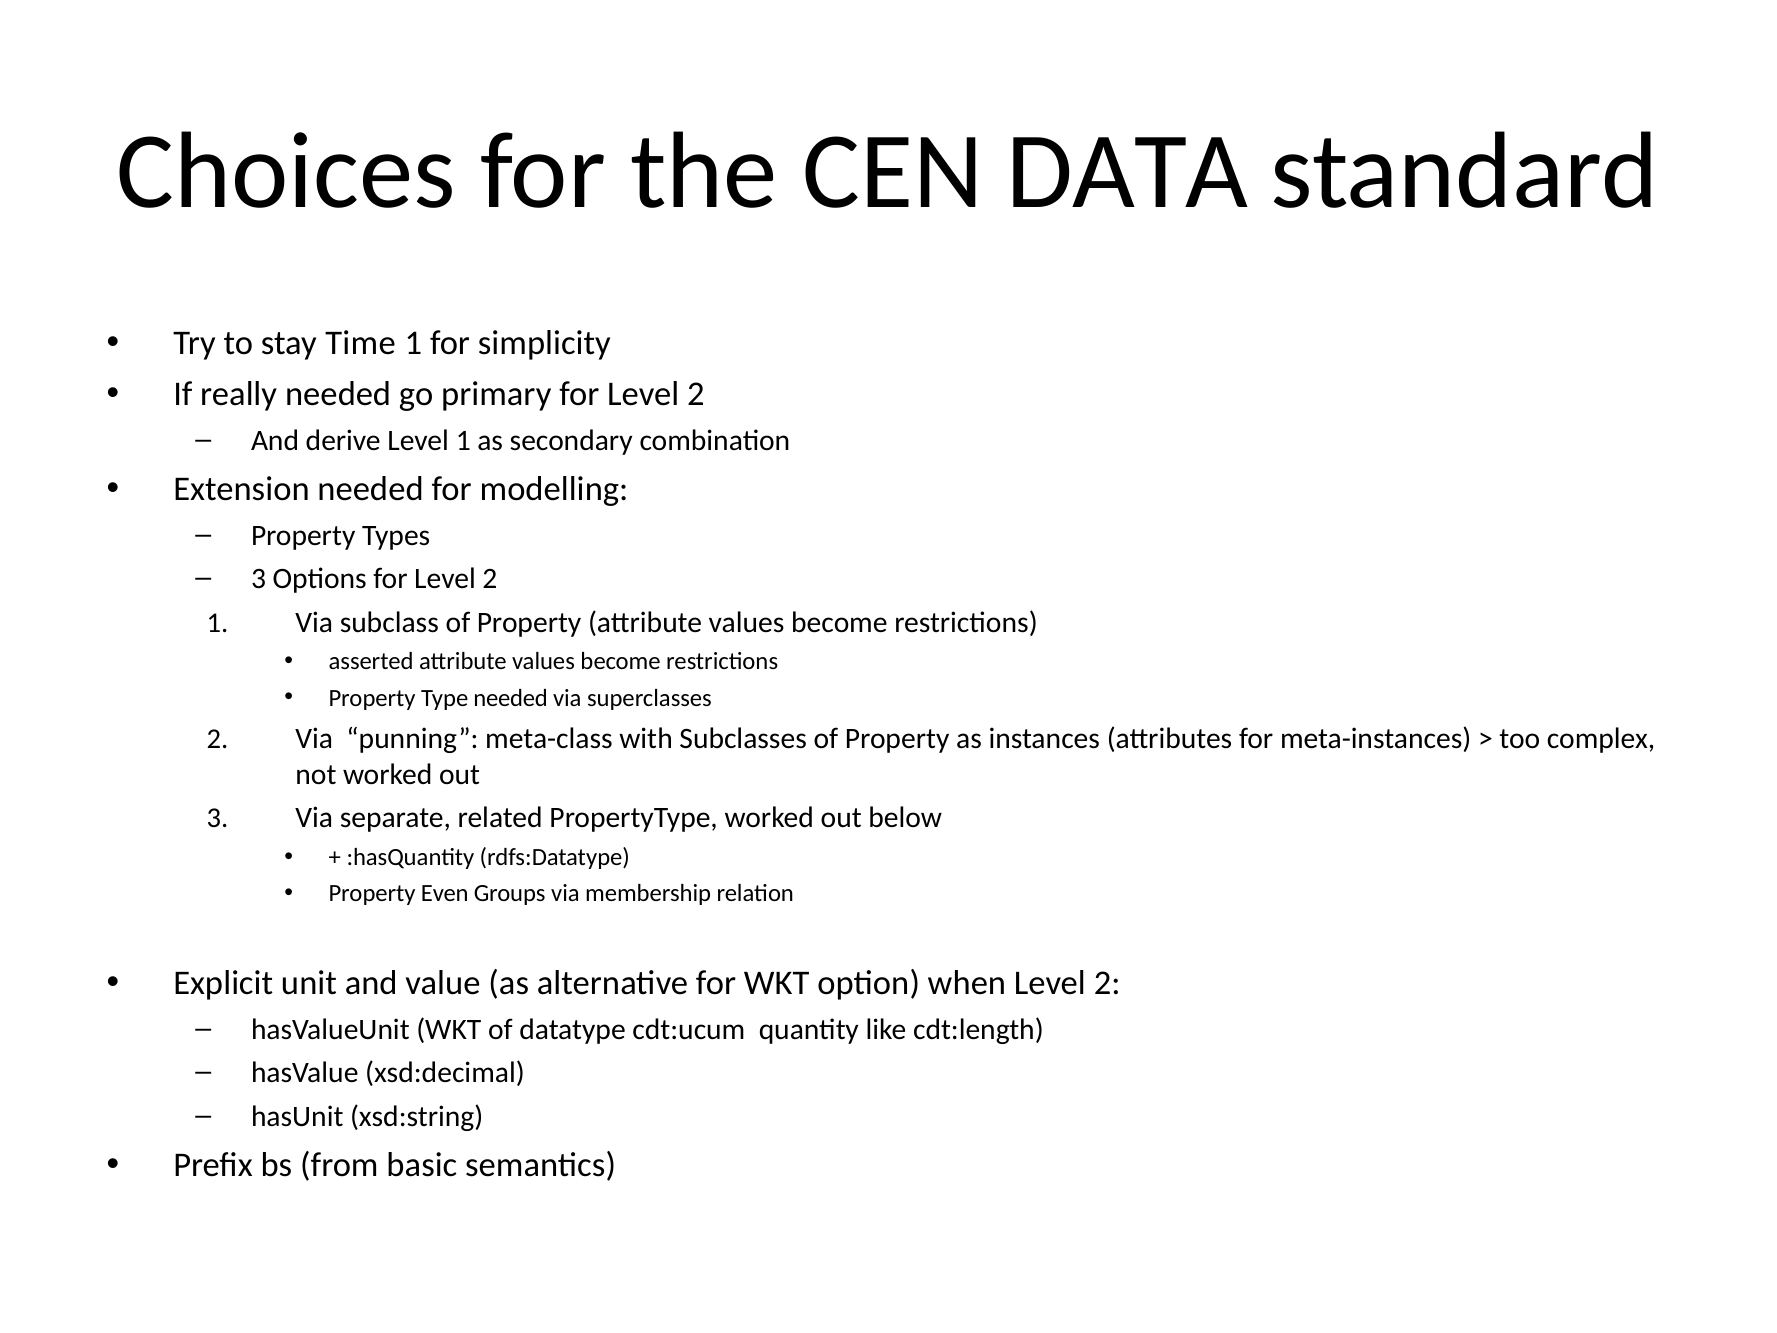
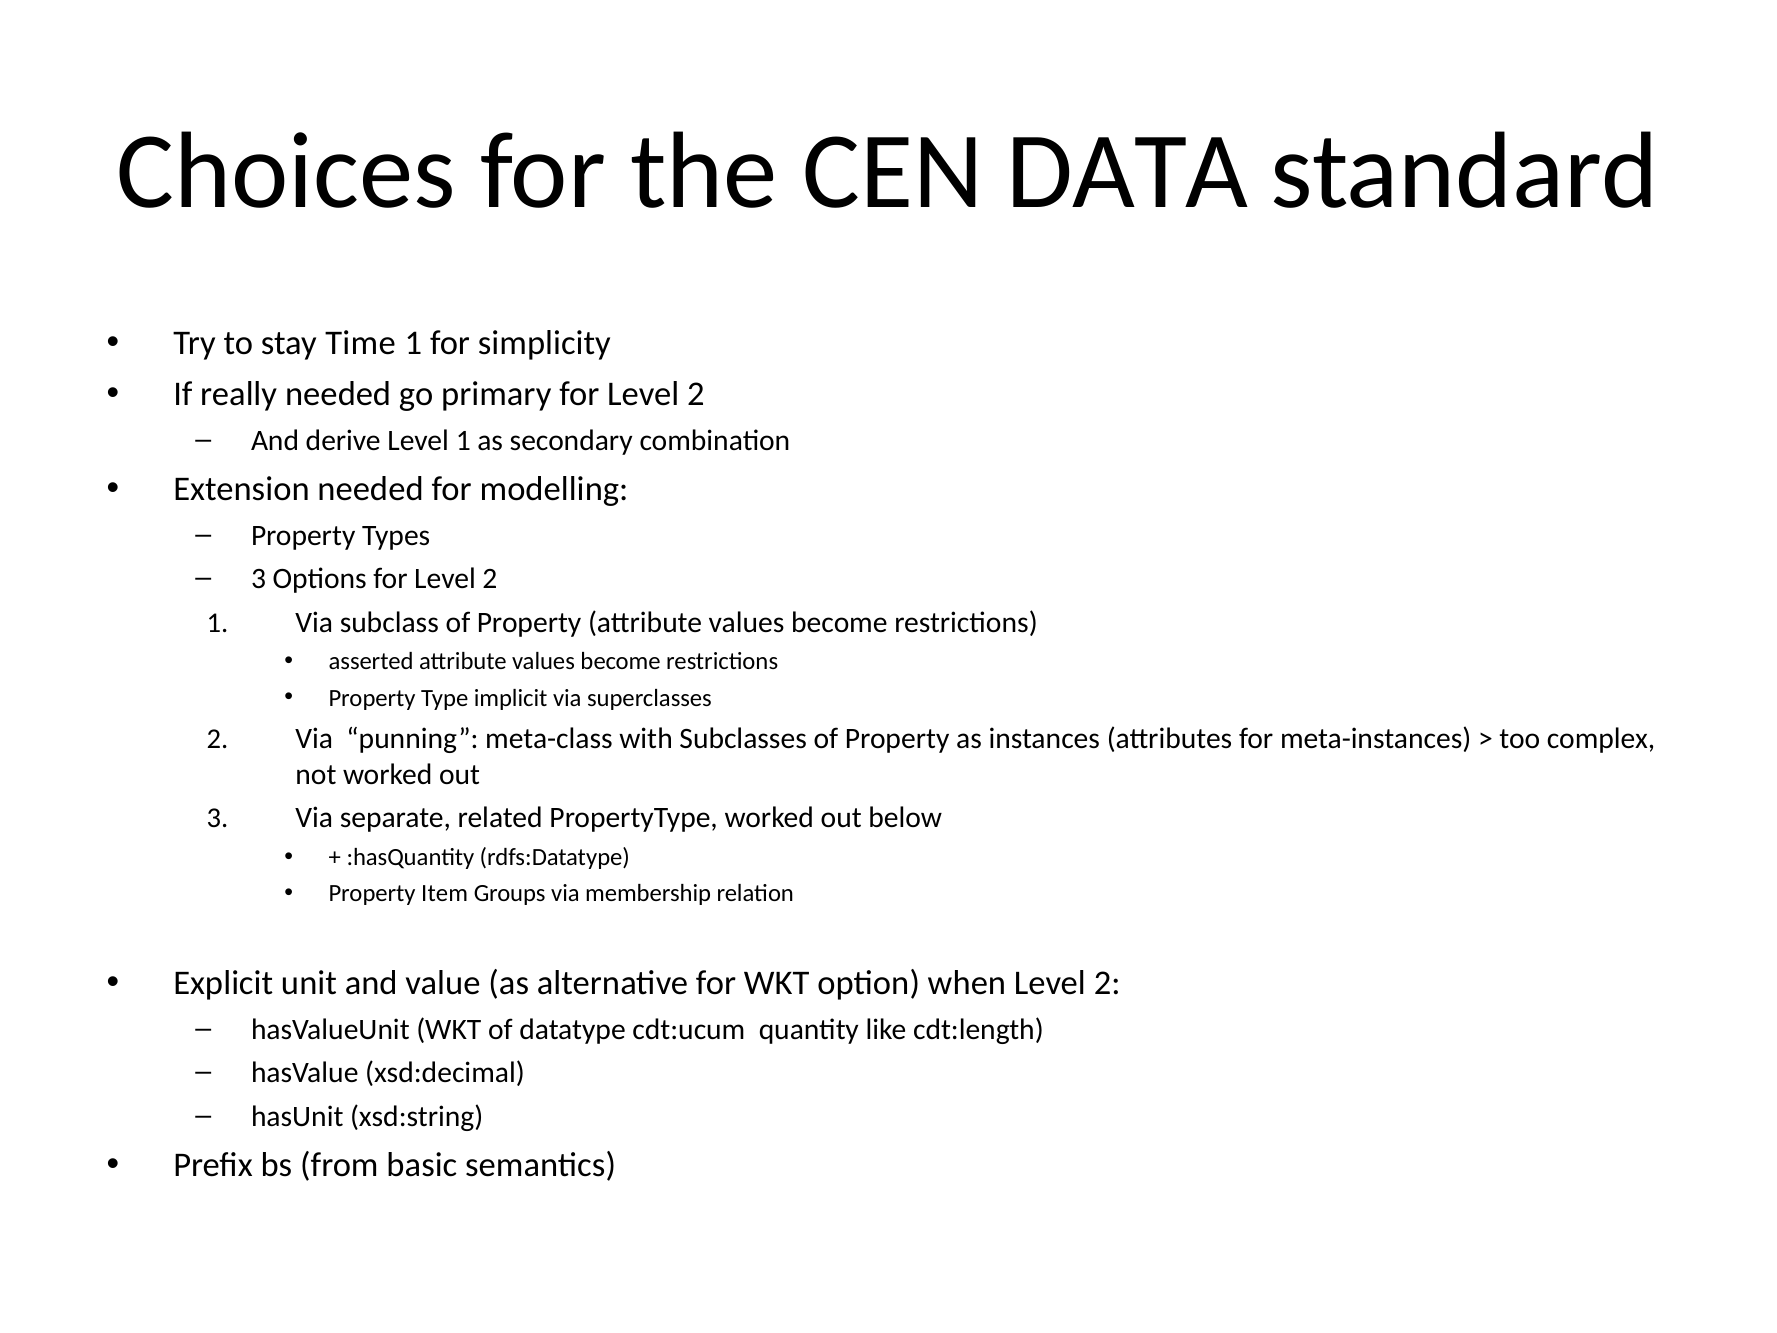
Type needed: needed -> implicit (511, 698)
Even: Even -> Item (445, 894)
